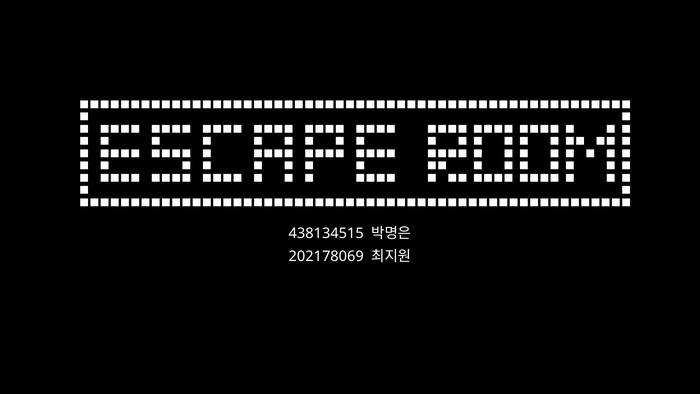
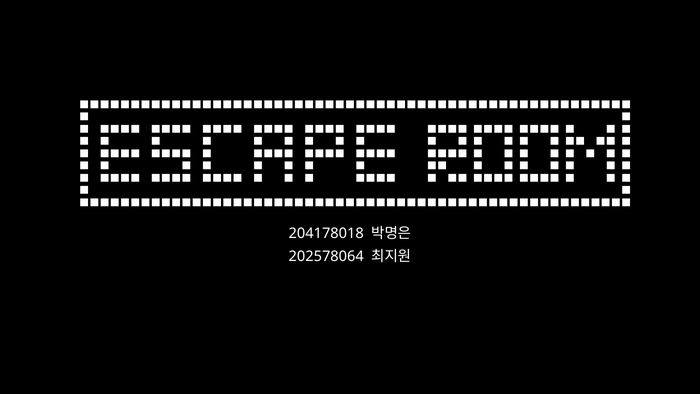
438134515: 438134515 -> 204178018 (326, 233)
202178069: 202178069 -> 202578064 (326, 256)
